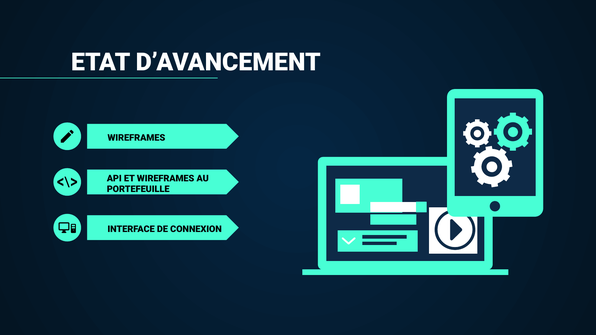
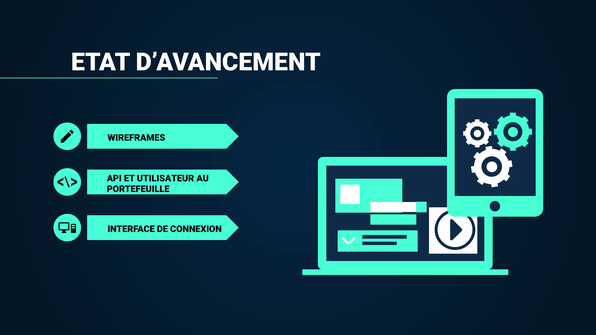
ET WIREFRAMES: WIREFRAMES -> UTILISATEUR (166, 178)
